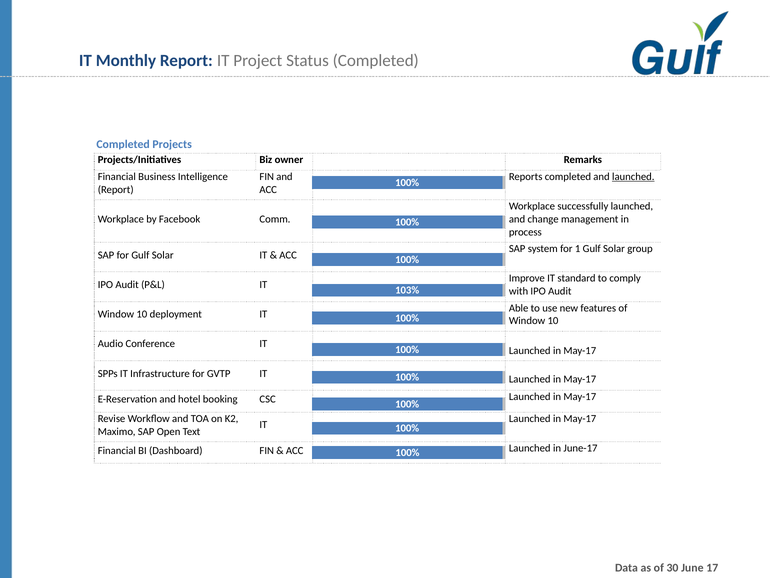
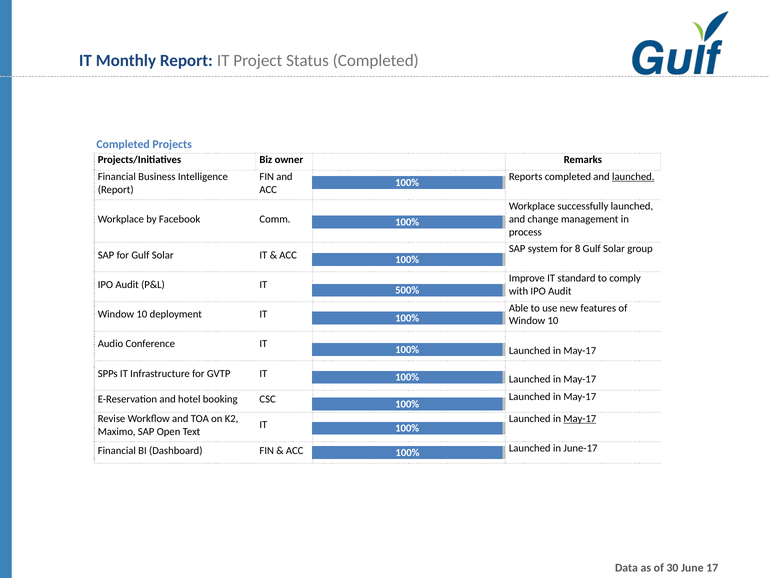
1: 1 -> 8 (578, 249)
103%: 103% -> 500% (407, 290)
May-17 underline: none -> present (580, 418)
